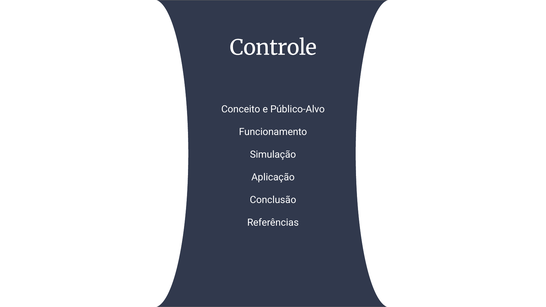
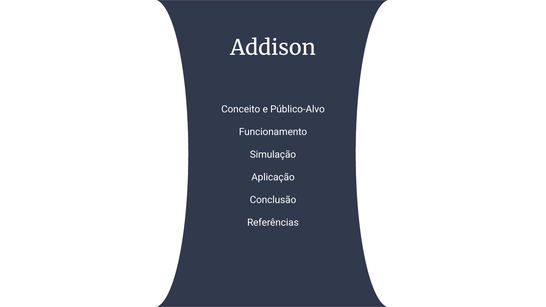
Controle: Controle -> Addison (273, 48)
